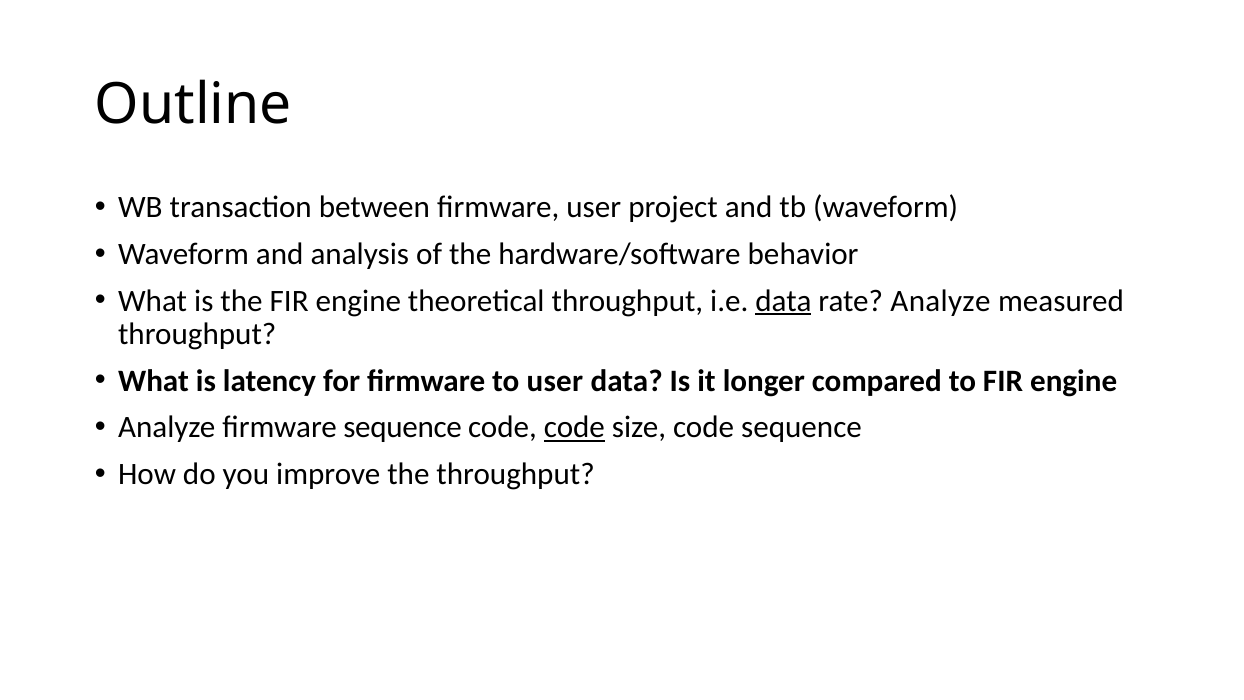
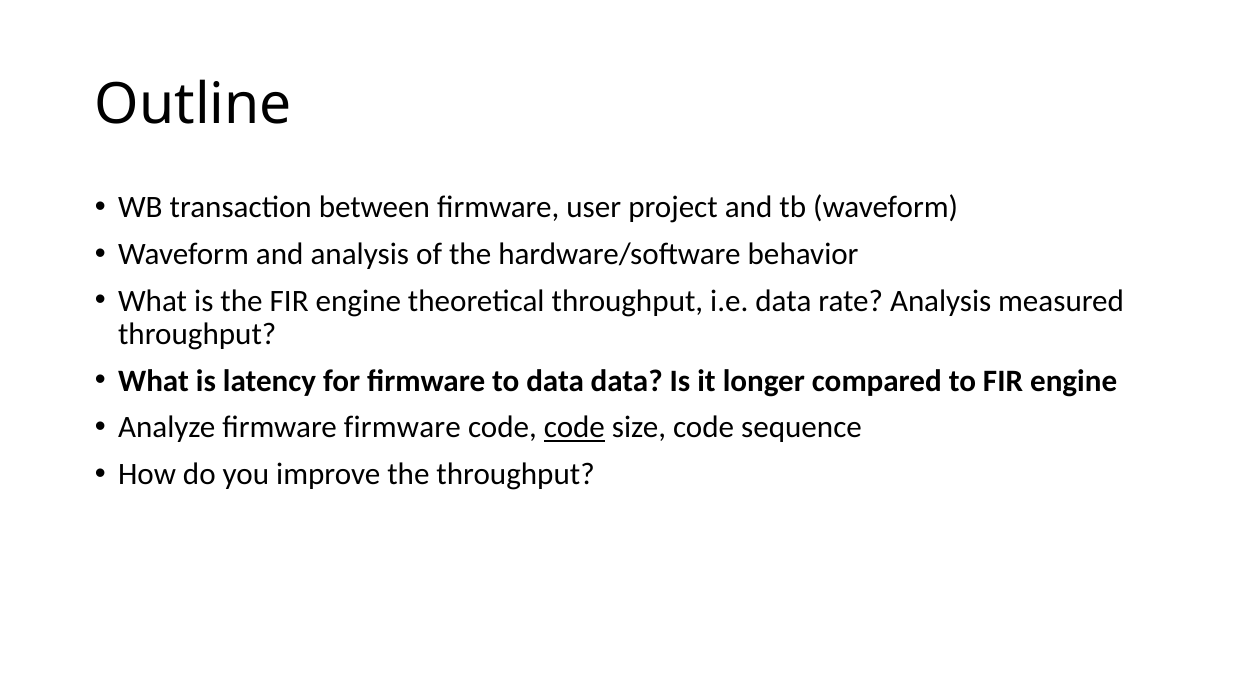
data underline: present -> none (783, 301)
rate Analyze: Analyze -> Analysis (941, 301)
to user: user -> data (555, 381)
firmware sequence: sequence -> firmware (402, 427)
